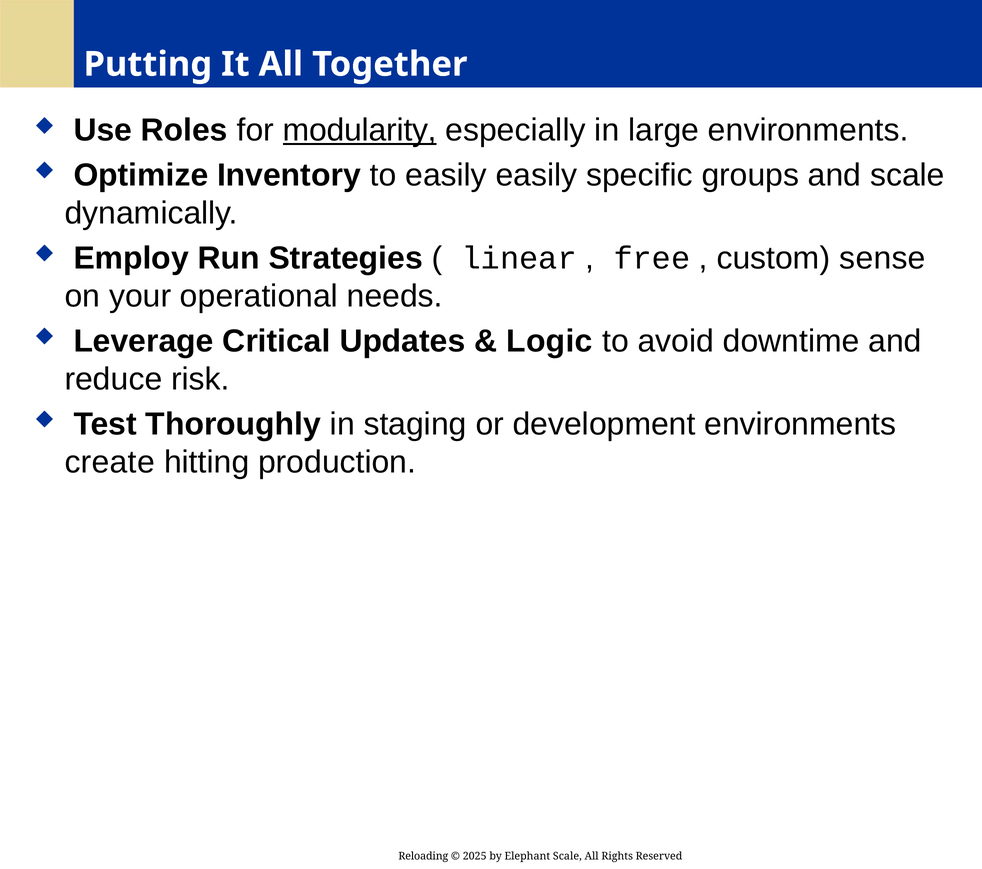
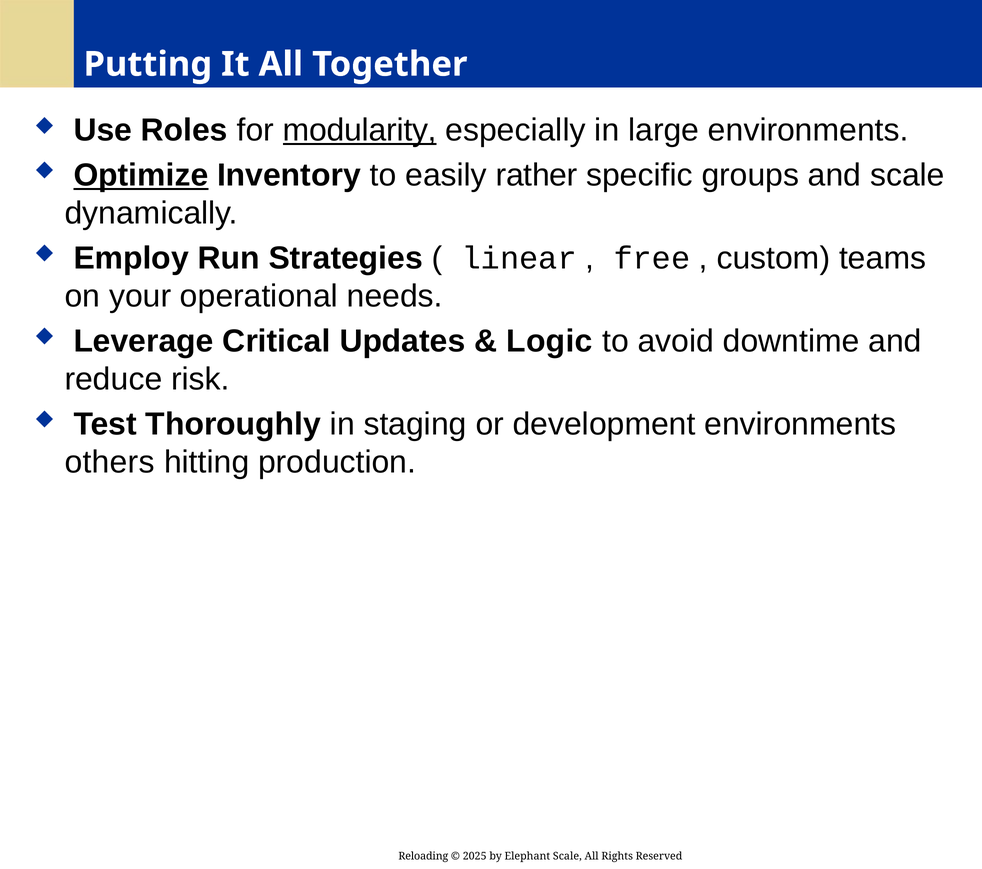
Optimize underline: none -> present (141, 175)
easily easily: easily -> rather (537, 175)
sense: sense -> teams (883, 258)
create: create -> others (110, 463)
